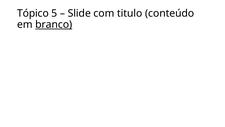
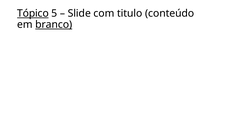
Tópico underline: none -> present (33, 13)
